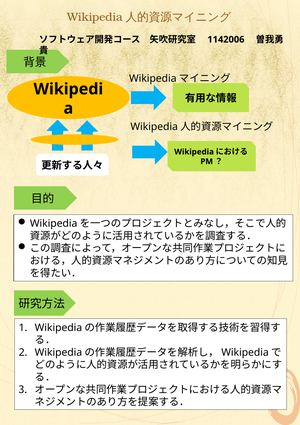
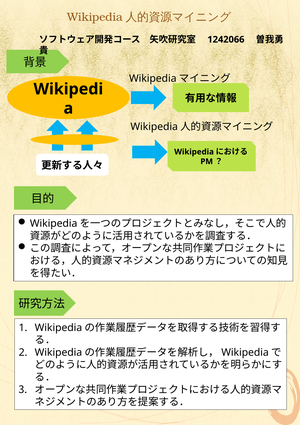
1142006: 1142006 -> 1242066 (226, 39)
